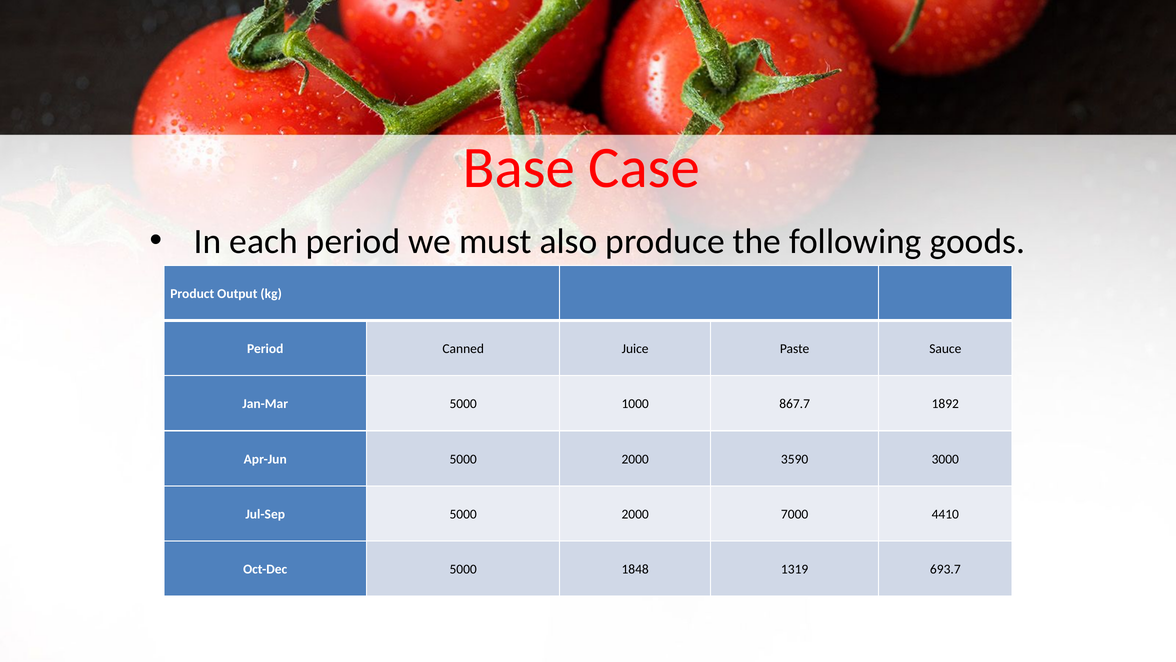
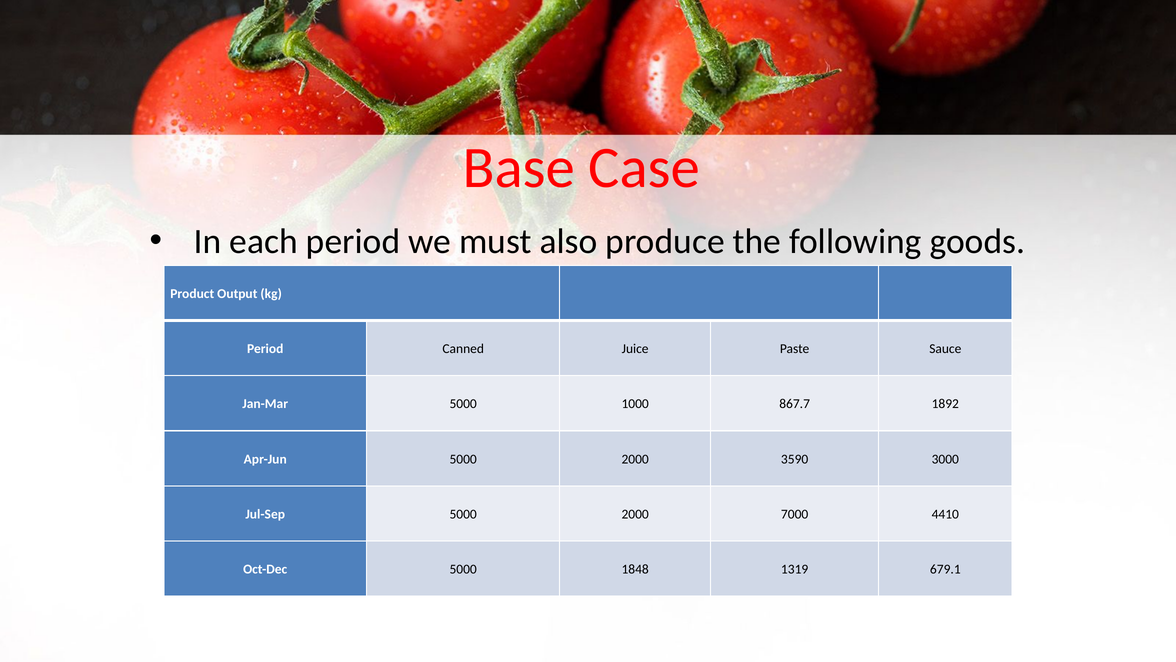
693.7: 693.7 -> 679.1 (945, 569)
